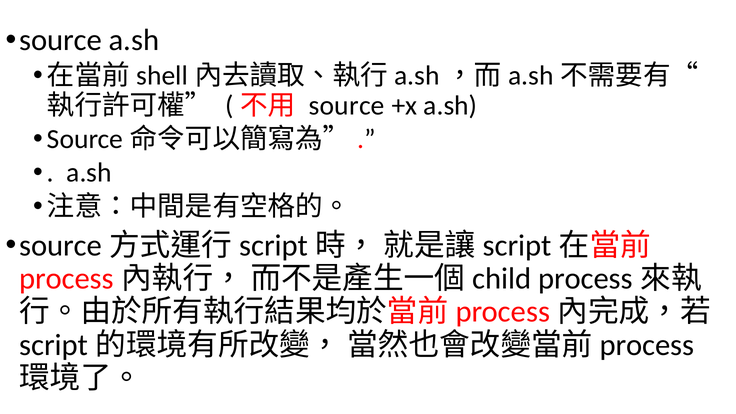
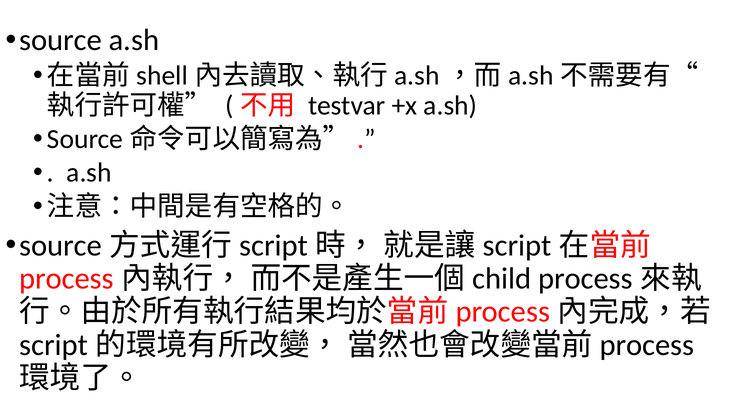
source: source -> testvar (347, 105)
